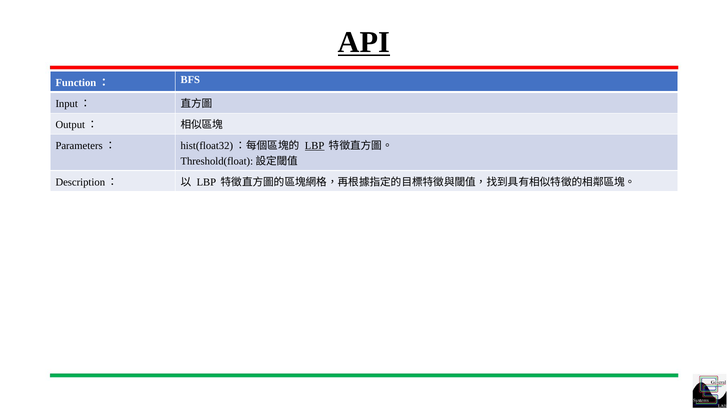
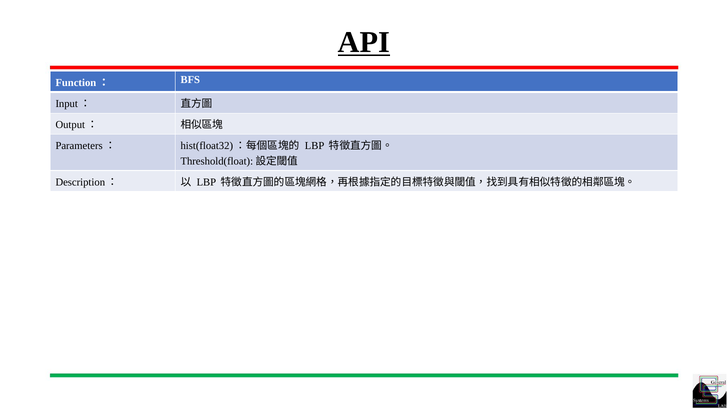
LBP underline: present -> none (315, 146)
